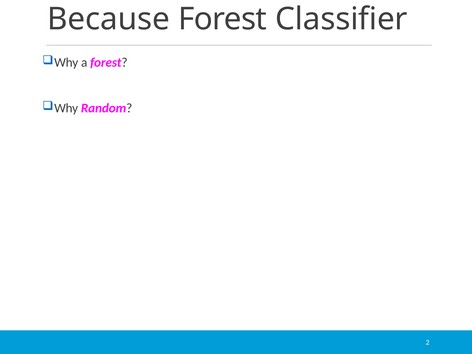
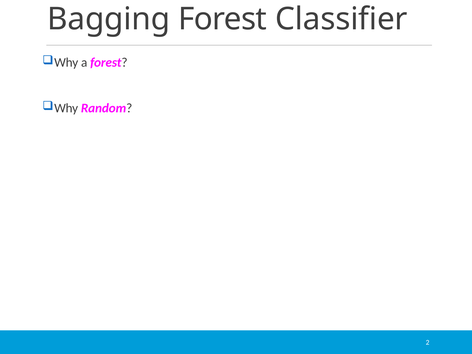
Because: Because -> Bagging (109, 19)
